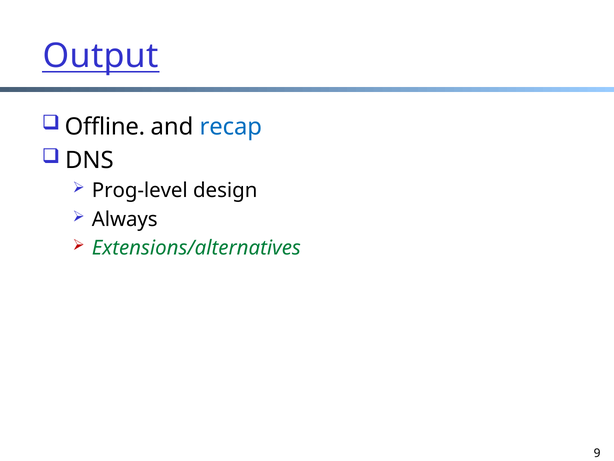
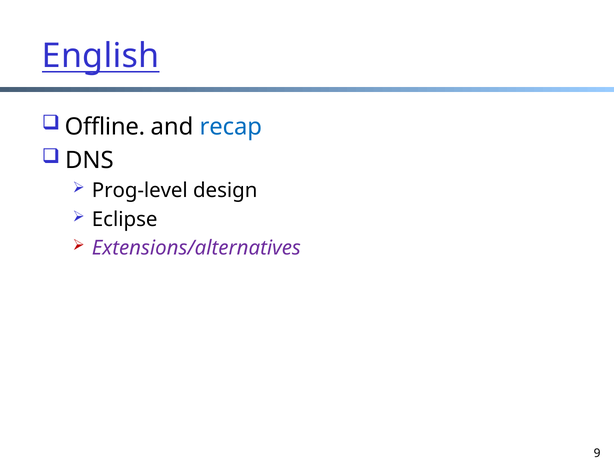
Output: Output -> English (101, 56)
Always: Always -> Eclipse (125, 219)
Extensions/alternatives colour: green -> purple (196, 248)
